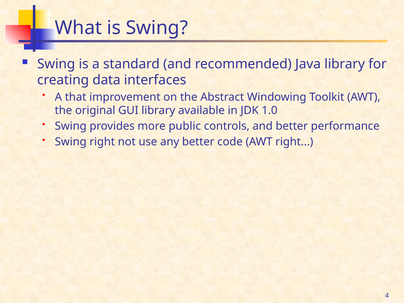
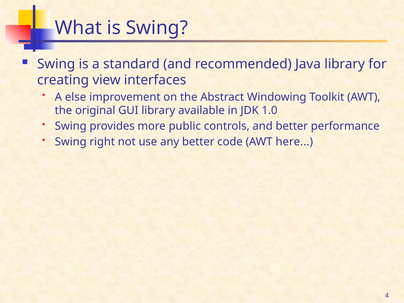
data: data -> view (107, 80)
that: that -> else (76, 97)
AWT right: right -> here (294, 142)
